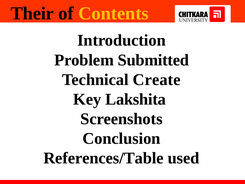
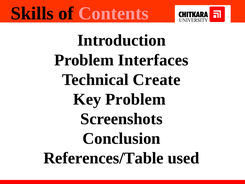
Their: Their -> Skills (32, 14)
Contents colour: yellow -> pink (113, 14)
Submitted: Submitted -> Interfaces (153, 60)
Key Lakshita: Lakshita -> Problem (135, 99)
